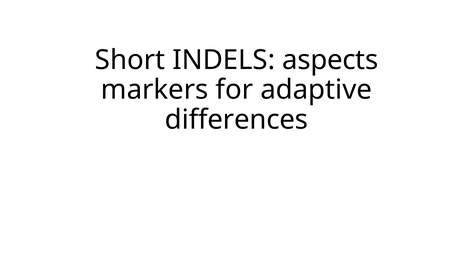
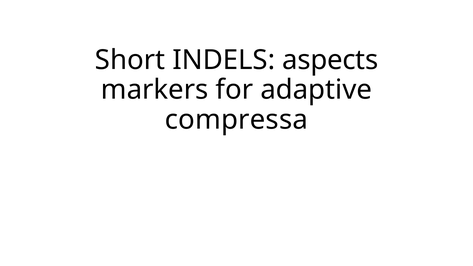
differences: differences -> compressa (236, 120)
